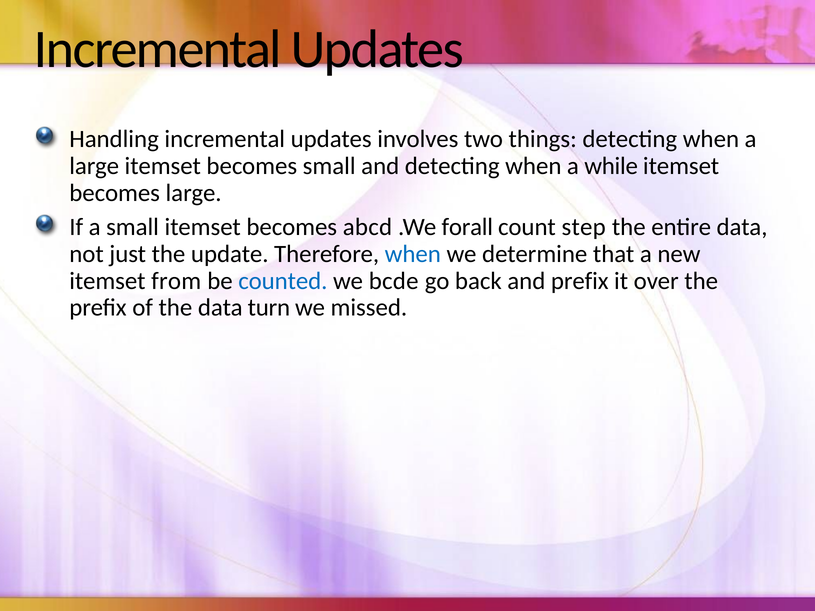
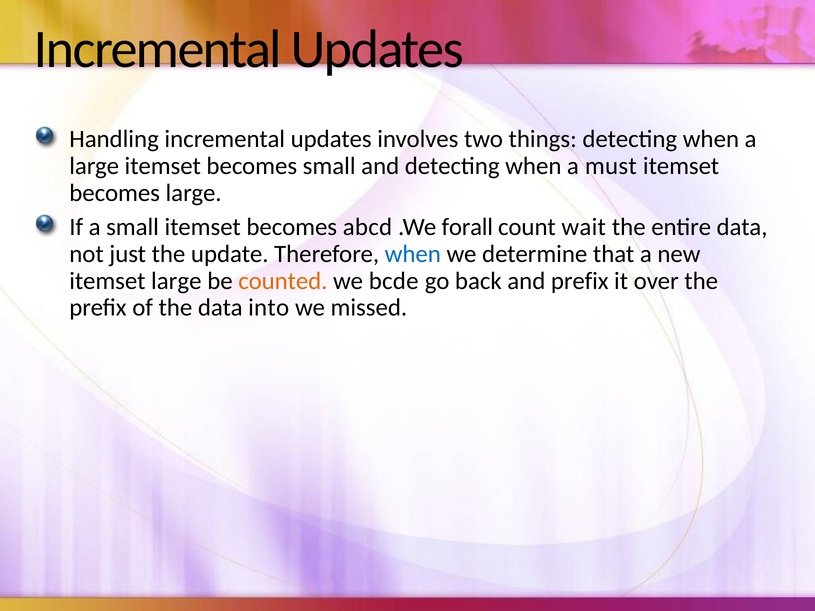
while: while -> must (611, 166)
step: step -> wait (584, 227)
itemset from: from -> large (176, 281)
counted colour: blue -> orange (283, 281)
turn: turn -> into (269, 308)
